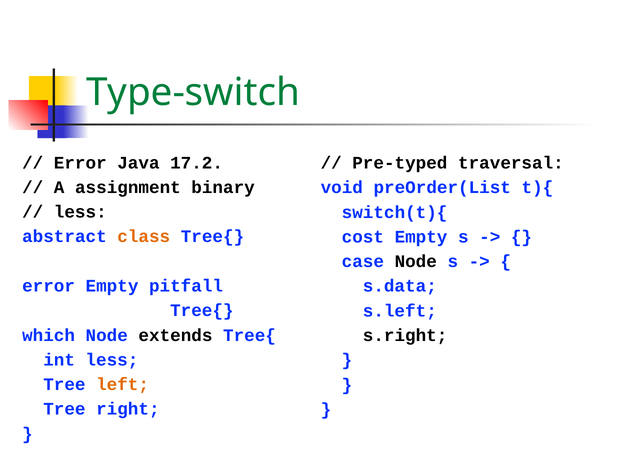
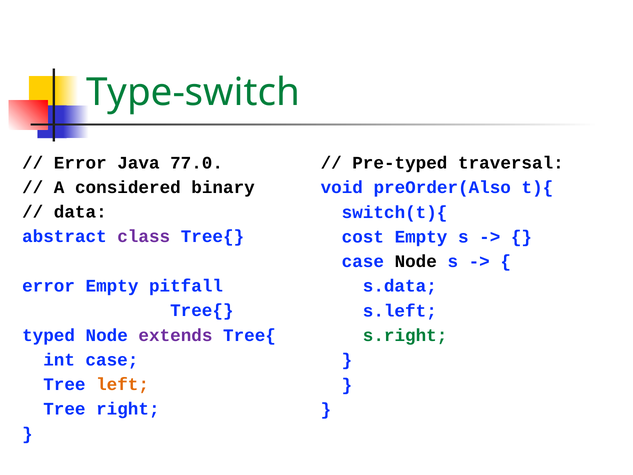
17.2: 17.2 -> 77.0 (197, 163)
assignment: assignment -> considered (128, 187)
preOrder(List: preOrder(List -> preOrder(Also (442, 188)
less: less -> data (80, 212)
class colour: orange -> purple (144, 237)
which: which -> typed (49, 335)
extends colour: black -> purple (175, 335)
s.right colour: black -> green (405, 335)
int less: less -> case (112, 360)
